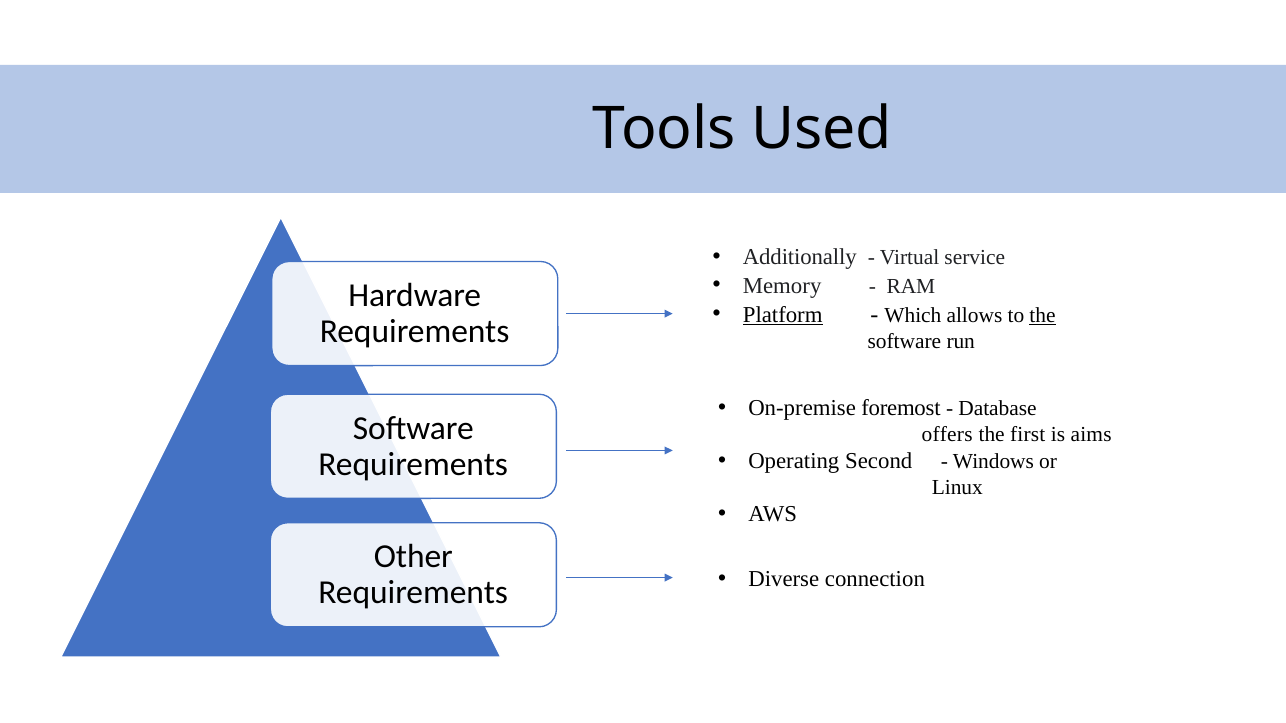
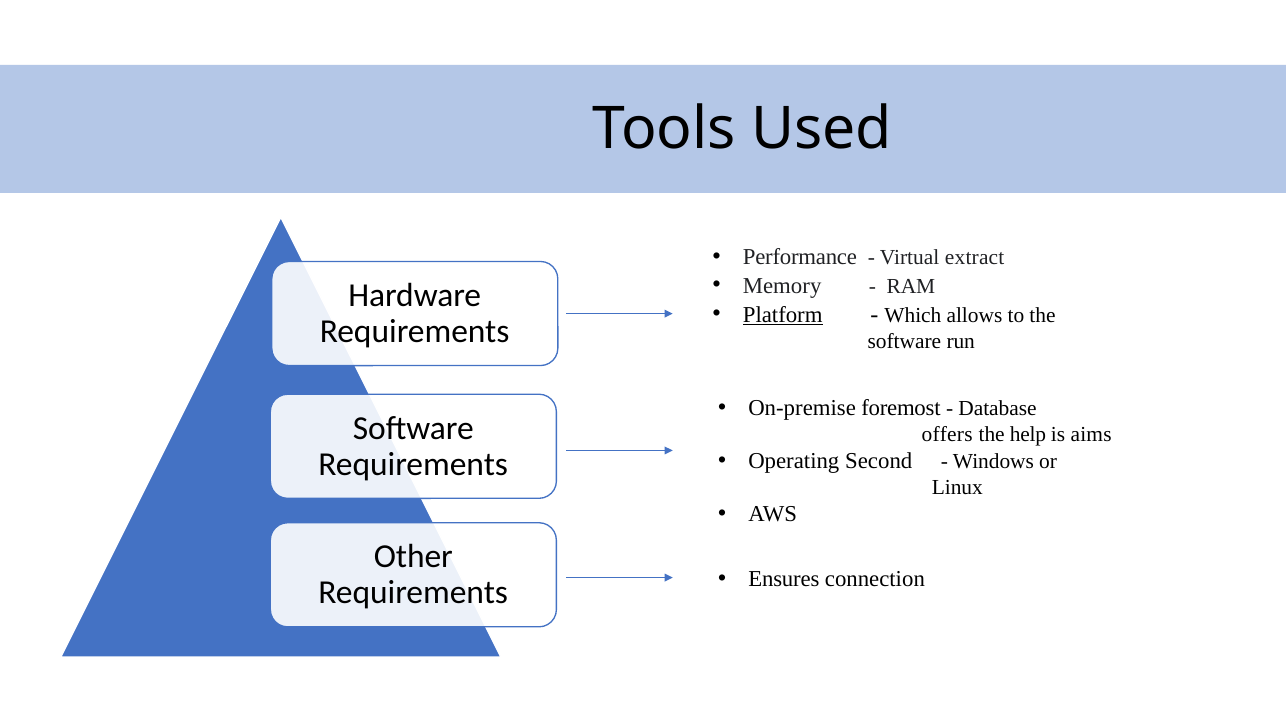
Additionally: Additionally -> Performance (800, 257)
service: service -> extract (975, 258)
the underline: present -> none (1043, 315)
first: first -> help (1028, 435)
Diverse: Diverse -> Ensures (784, 579)
